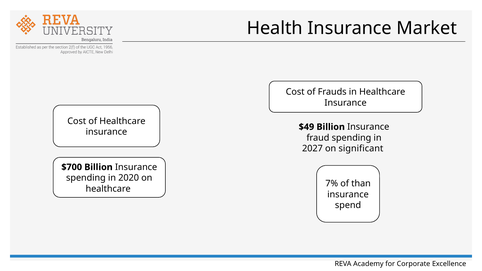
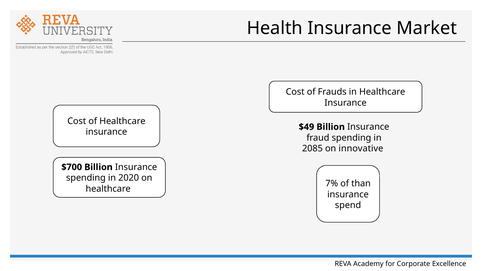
2027: 2027 -> 2085 (312, 149)
significant: significant -> innovative (361, 149)
